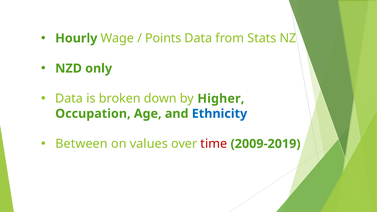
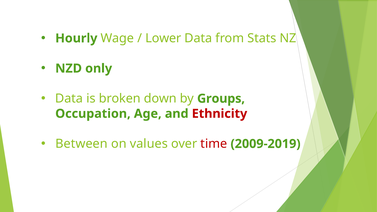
Points: Points -> Lower (163, 38)
Higher: Higher -> Groups (221, 99)
Ethnicity colour: blue -> red (219, 114)
